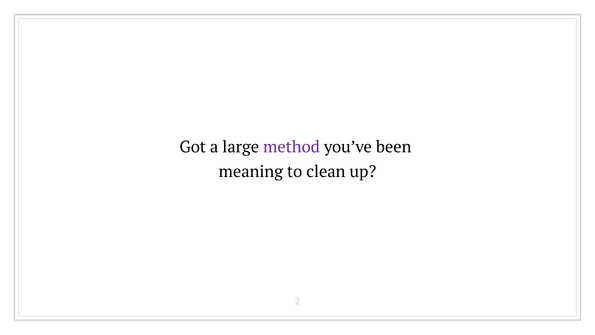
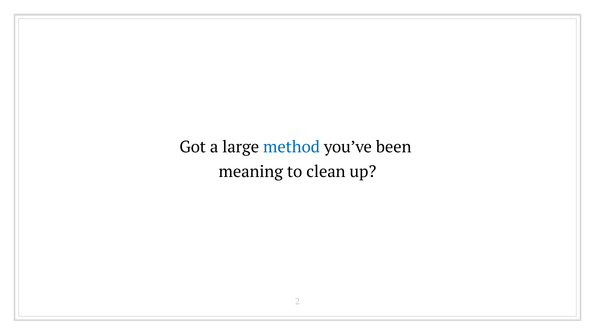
method colour: purple -> blue (292, 147)
